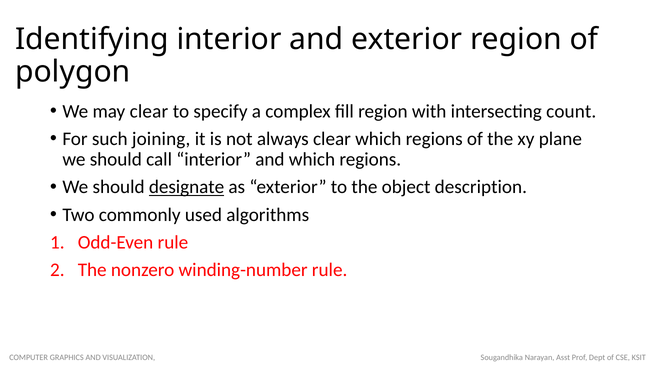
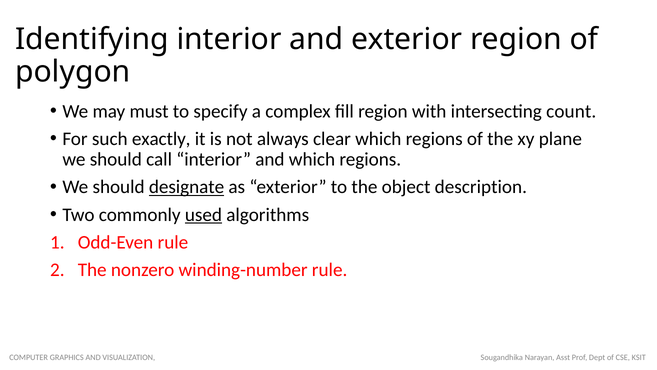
may clear: clear -> must (149, 111)
joining: joining -> exactly (161, 139)
used underline: none -> present (203, 214)
